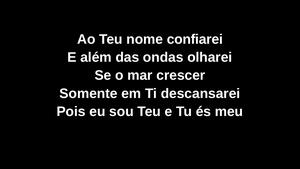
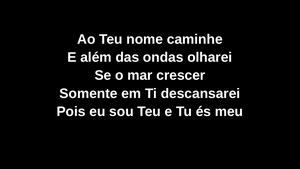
confiarei: confiarei -> caminhe (195, 39)
